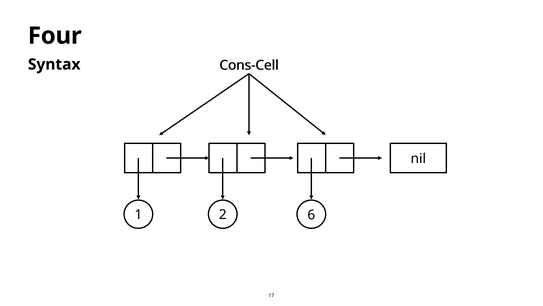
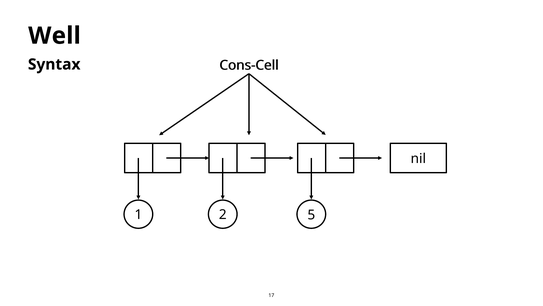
Four: Four -> Well (55, 36)
6: 6 -> 5 (311, 215)
